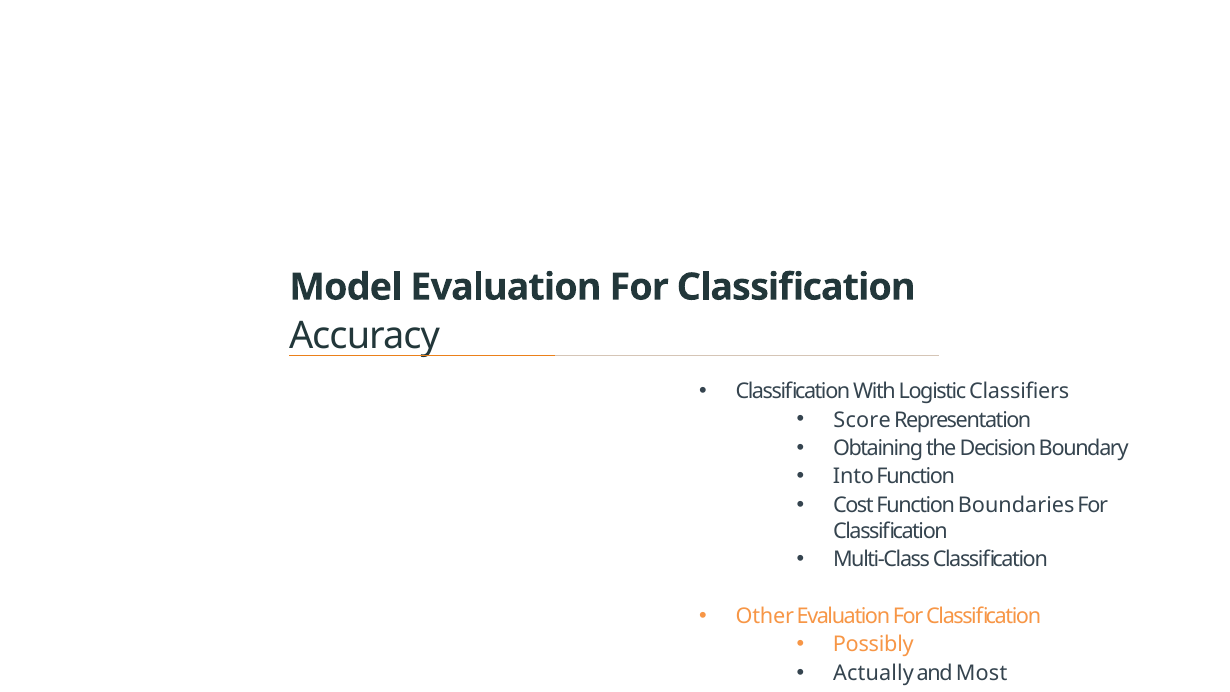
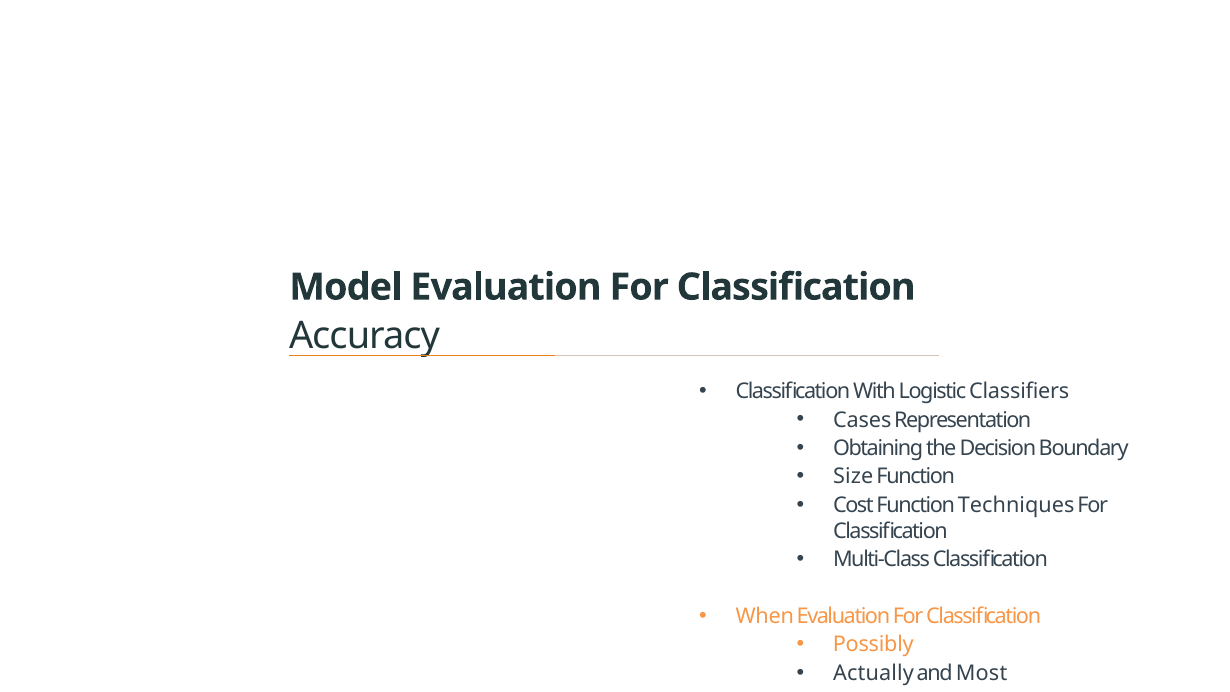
Score: Score -> Cases (862, 420)
Into: Into -> Size (853, 477)
Boundaries: Boundaries -> Techniques (1016, 505)
Other: Other -> When (765, 617)
